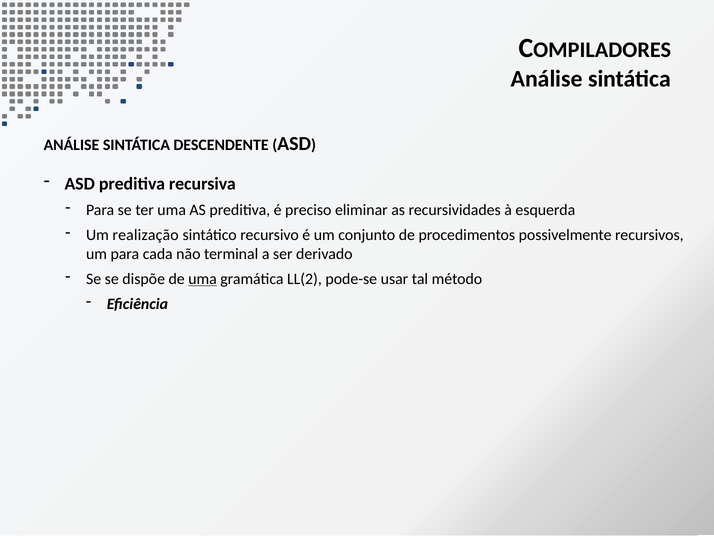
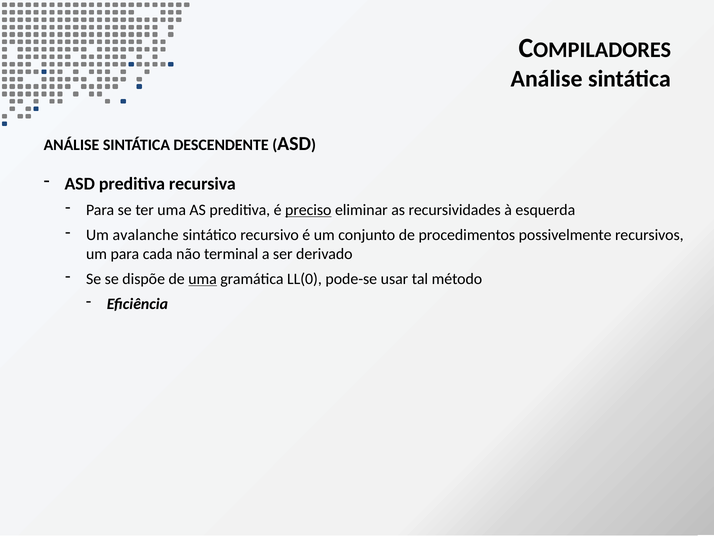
preciso underline: none -> present (308, 210)
realização: realização -> avalanche (146, 235)
LL(2: LL(2 -> LL(0 (304, 279)
